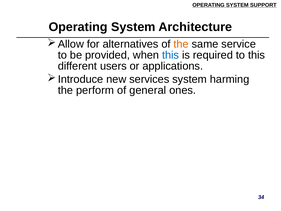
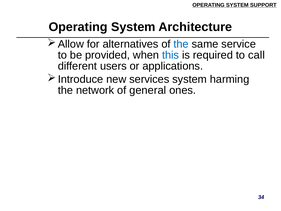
the colour: orange -> blue (181, 44)
to this: this -> call (256, 55)
perform: perform -> network (95, 90)
